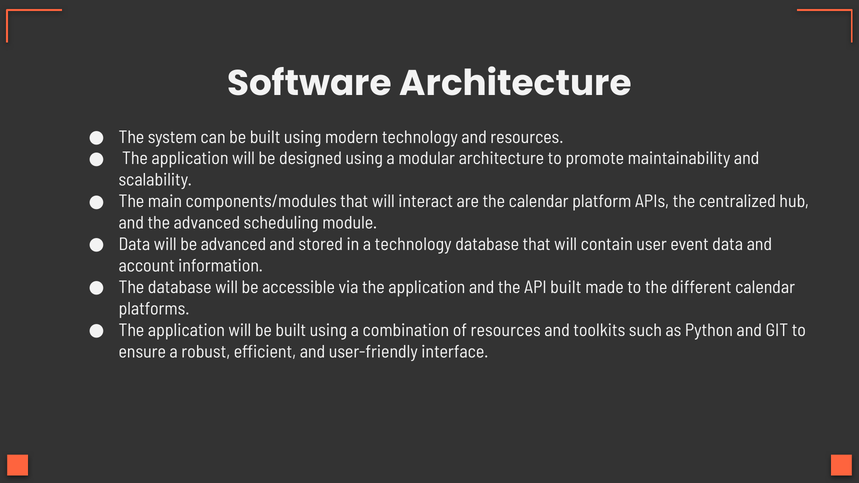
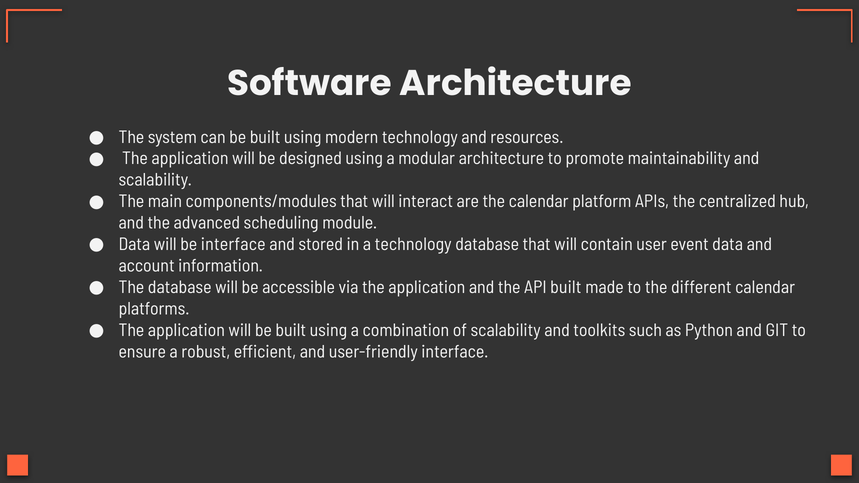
be advanced: advanced -> interface (233, 245)
of resources: resources -> scalability (506, 330)
